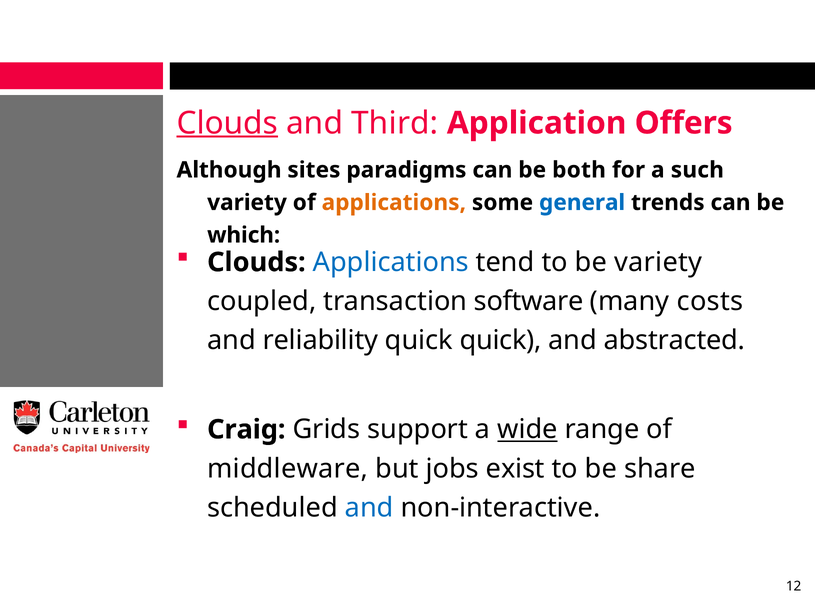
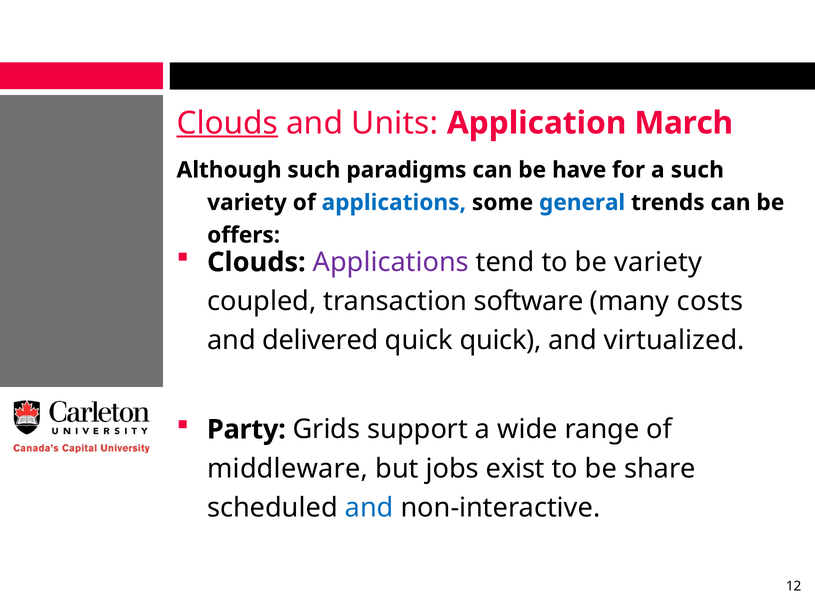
Third: Third -> Units (395, 123)
Offers: Offers -> March (684, 123)
Although sites: sites -> such (314, 170)
both: both -> have (579, 170)
applications colour: orange -> blue (394, 203)
which: which -> offers (244, 235)
Applications colour: blue -> purple (391, 262)
reliability: reliability -> delivered (320, 341)
abstracted: abstracted -> virtualized (674, 341)
Craig: Craig -> Party (246, 430)
wide underline: present -> none (528, 430)
